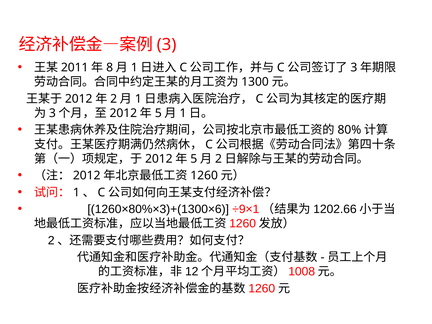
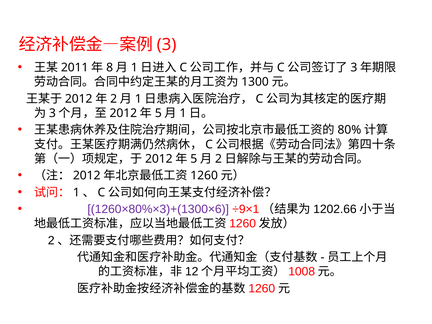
1260×80%×3)+(1300×6 colour: black -> purple (158, 209)
